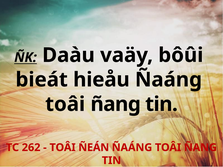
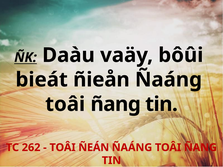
hieåu: hieåu -> ñieån (101, 80)
